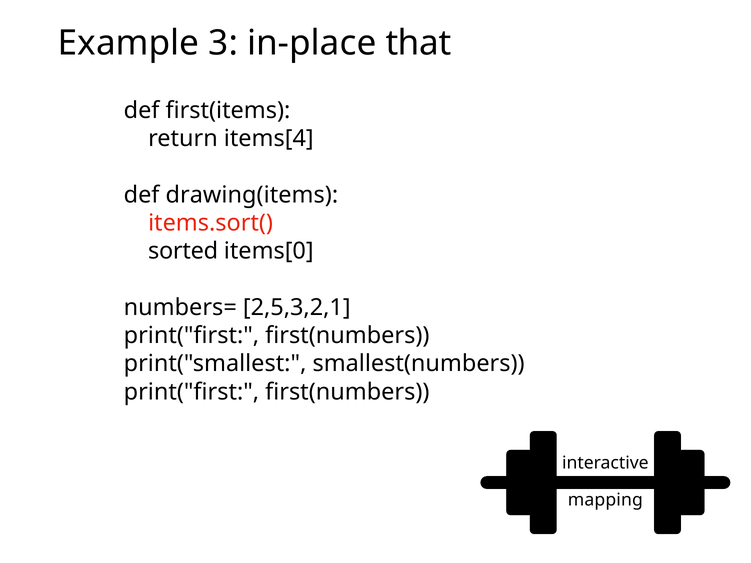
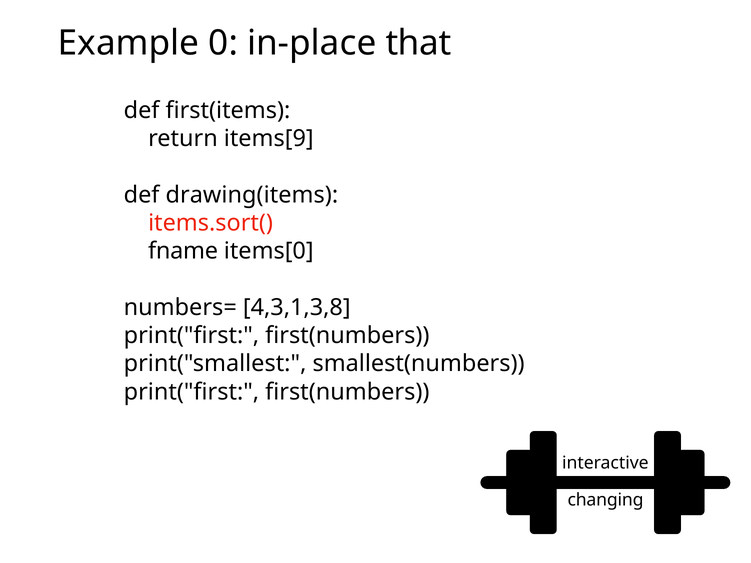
3: 3 -> 0 (223, 43)
items[4: items[4 -> items[9 (269, 139)
sorted: sorted -> fname (183, 251)
2,5,3,2,1: 2,5,3,2,1 -> 4,3,1,3,8 (297, 308)
mapping: mapping -> changing (605, 500)
